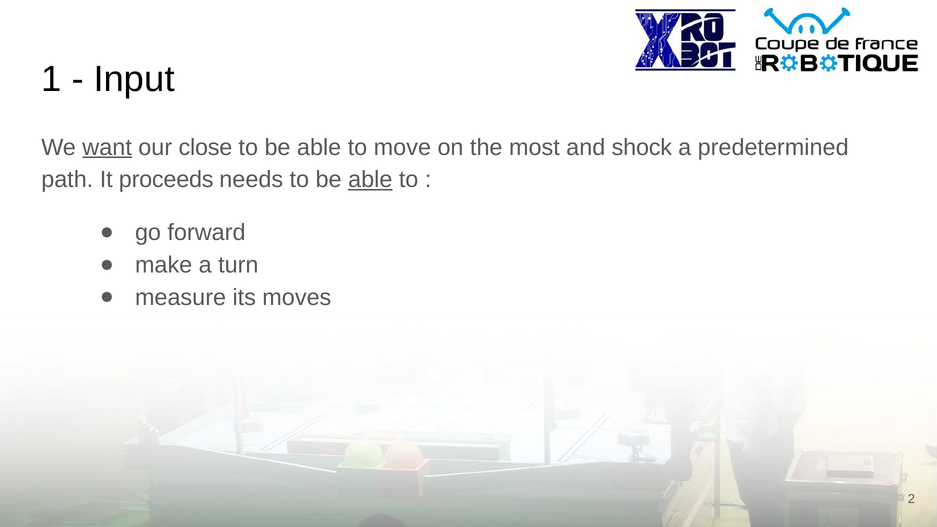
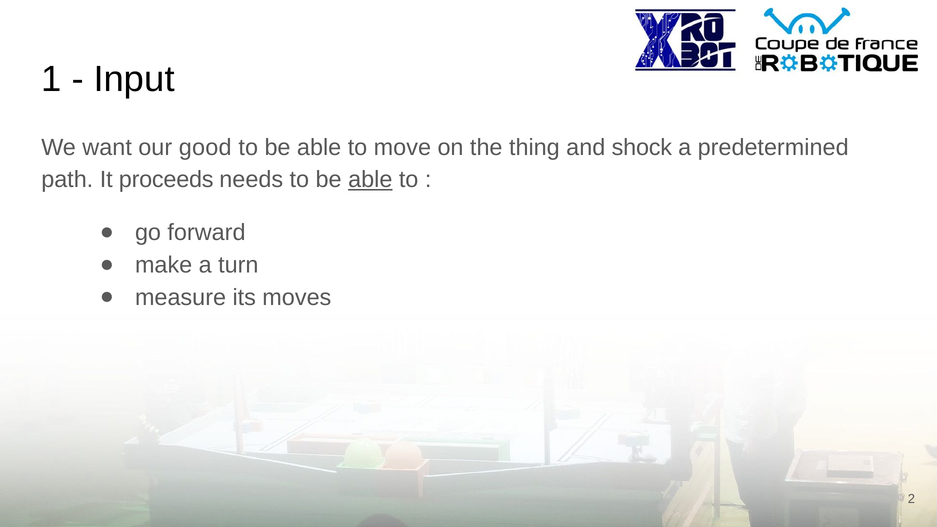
want underline: present -> none (107, 147)
close: close -> good (205, 147)
most: most -> thing (534, 147)
